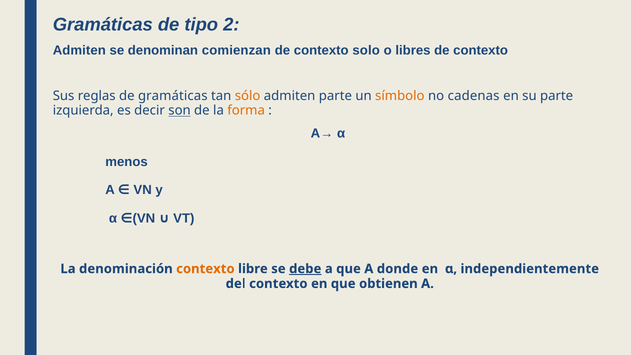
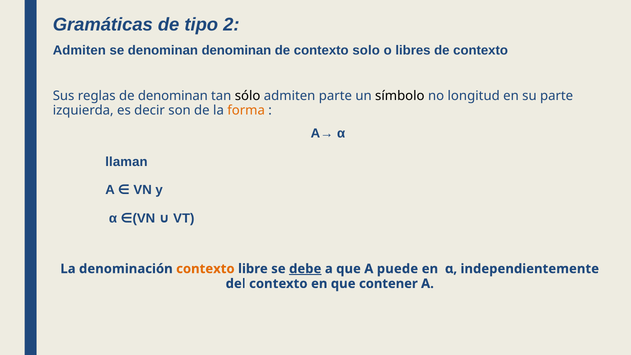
denominan comienzan: comienzan -> denominan (236, 50)
de gramáticas: gramáticas -> denominan (173, 96)
sólo colour: orange -> black (248, 96)
símbolo colour: orange -> black (400, 96)
cadenas: cadenas -> longitud (474, 96)
son underline: present -> none (180, 111)
menos: menos -> llaman (126, 162)
donde: donde -> puede (397, 269)
obtienen: obtienen -> contener (388, 284)
